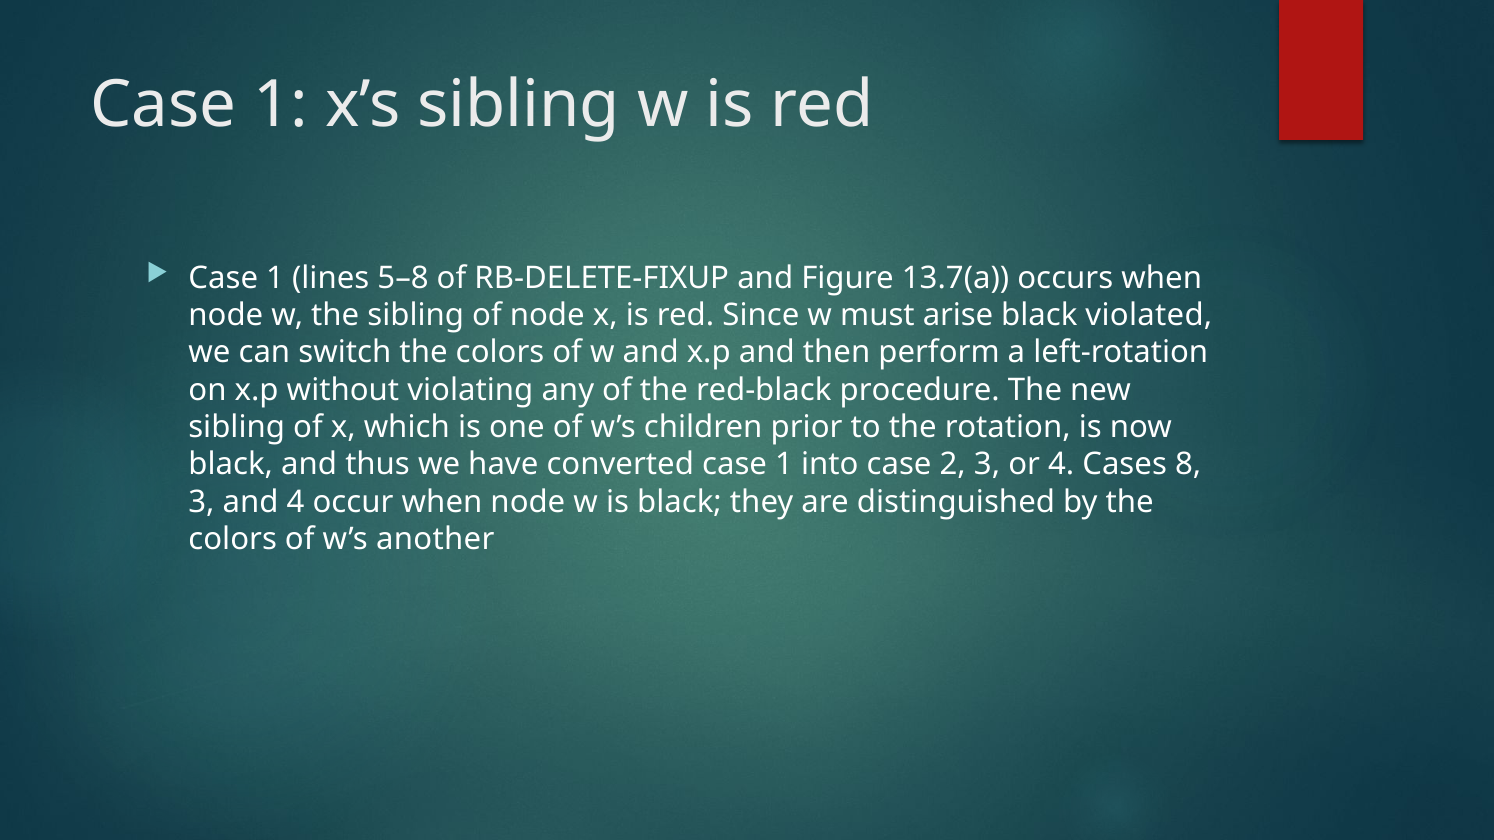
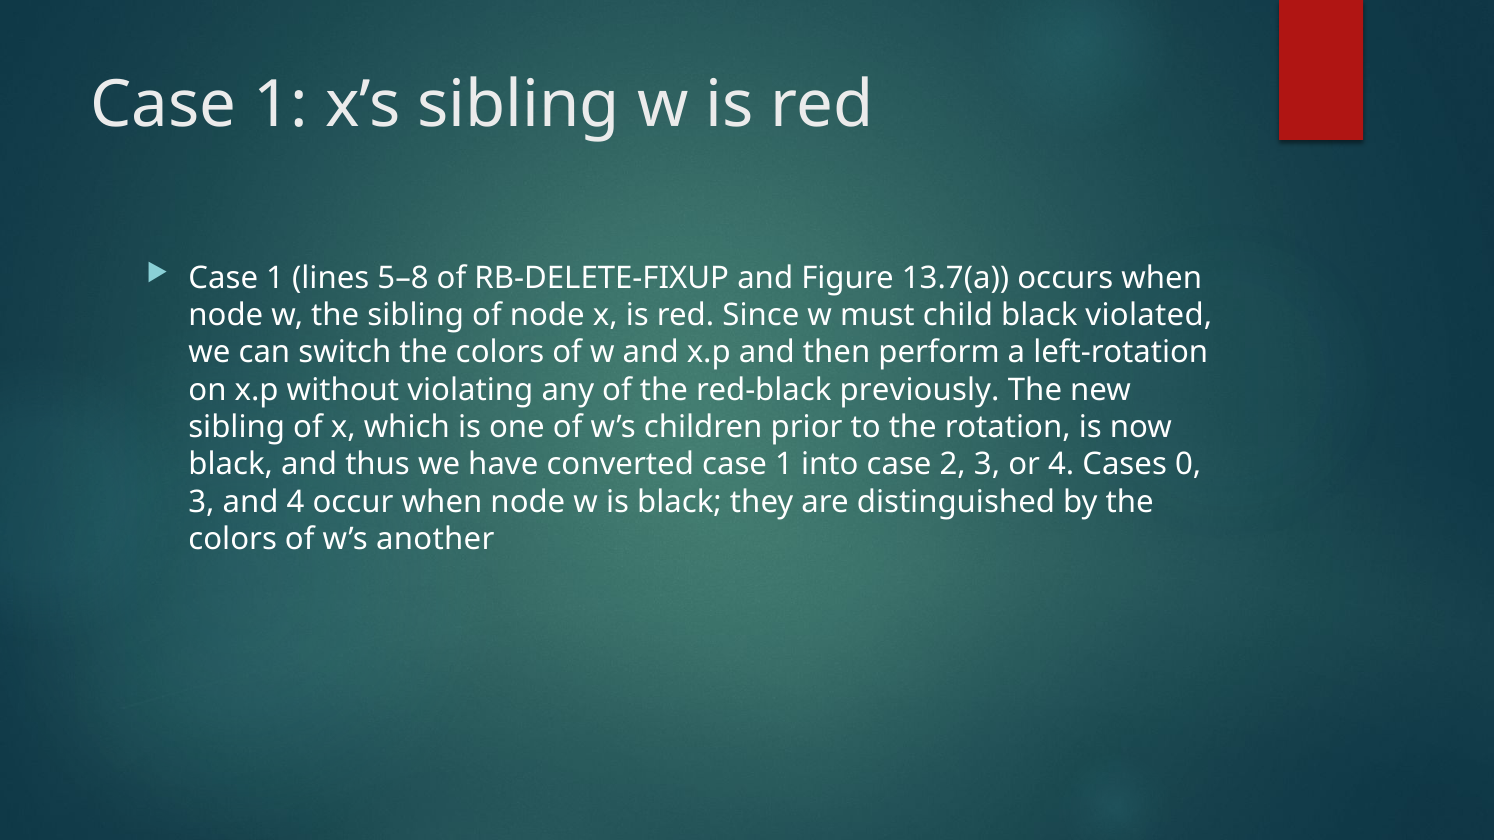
arise: arise -> child (958, 315)
procedure: procedure -> previously (920, 390)
8: 8 -> 0 (1188, 465)
